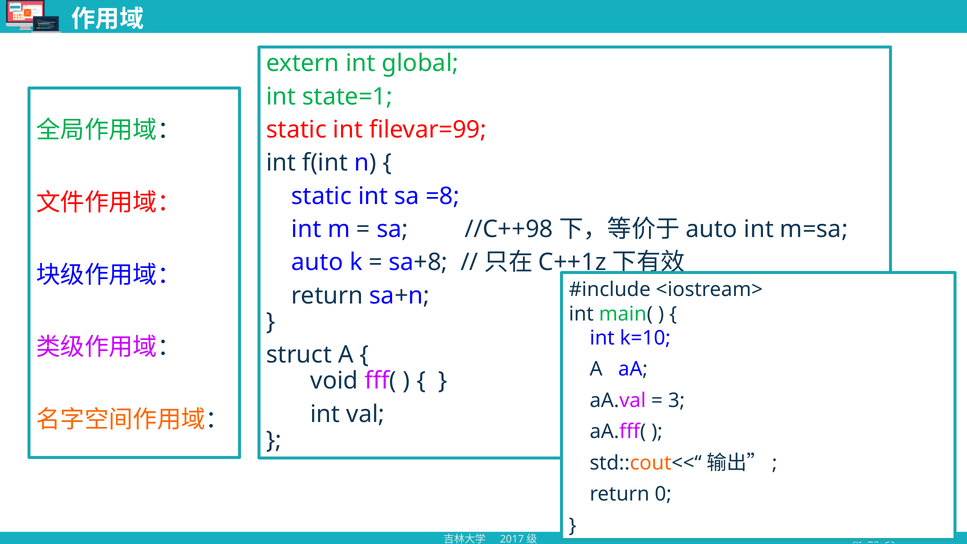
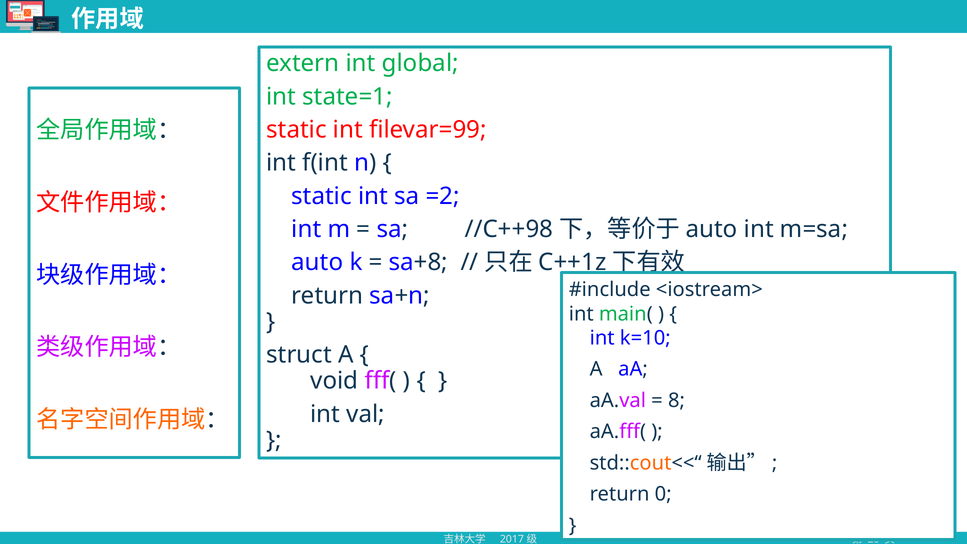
=8: =8 -> =2 (443, 196)
3: 3 -> 8 (676, 401)
